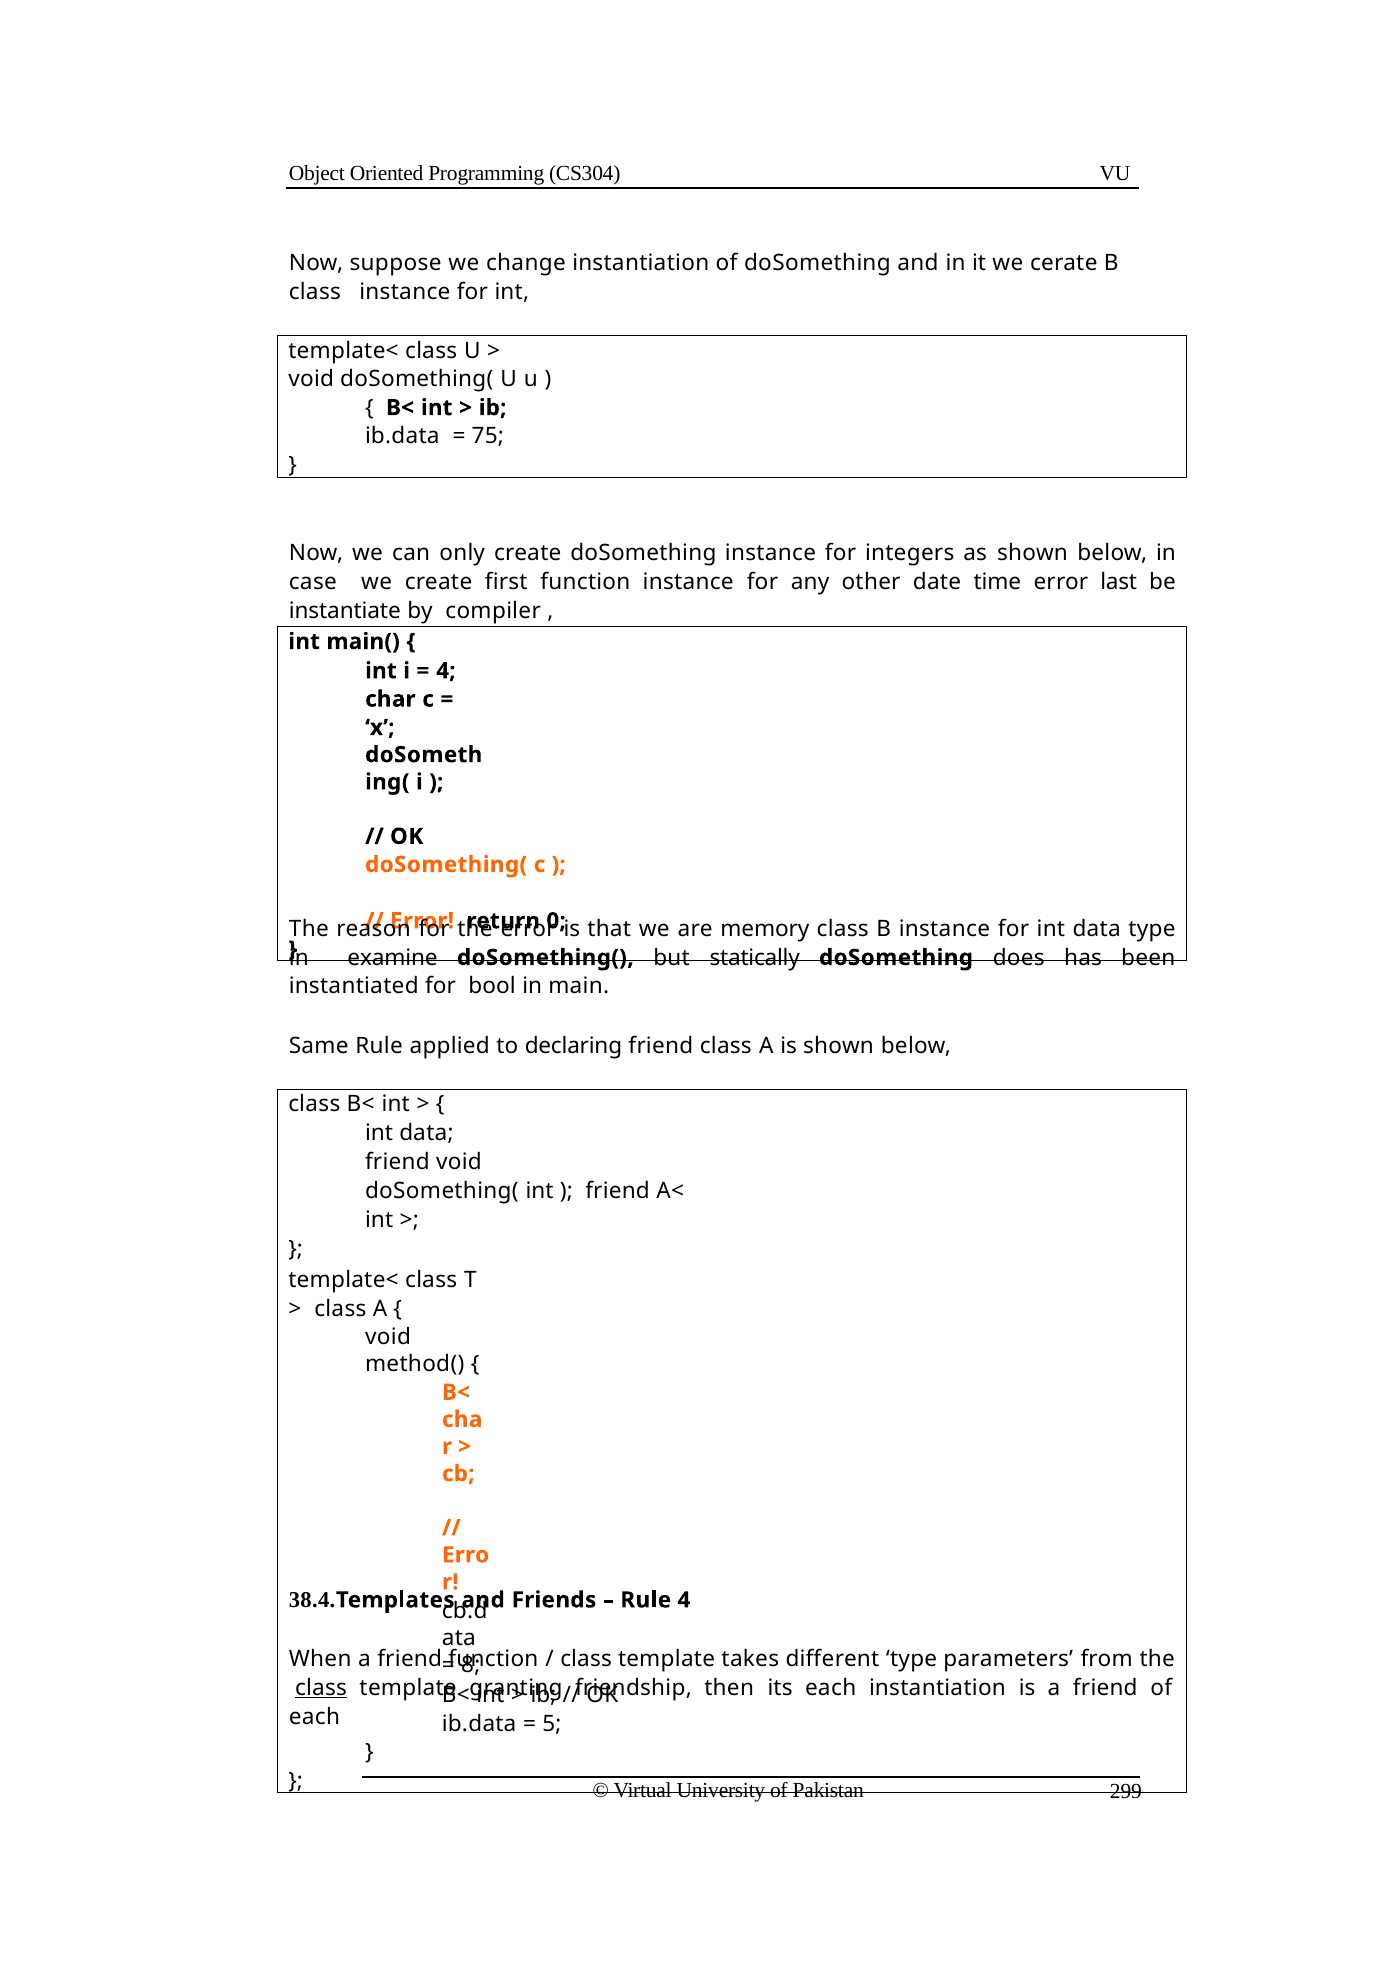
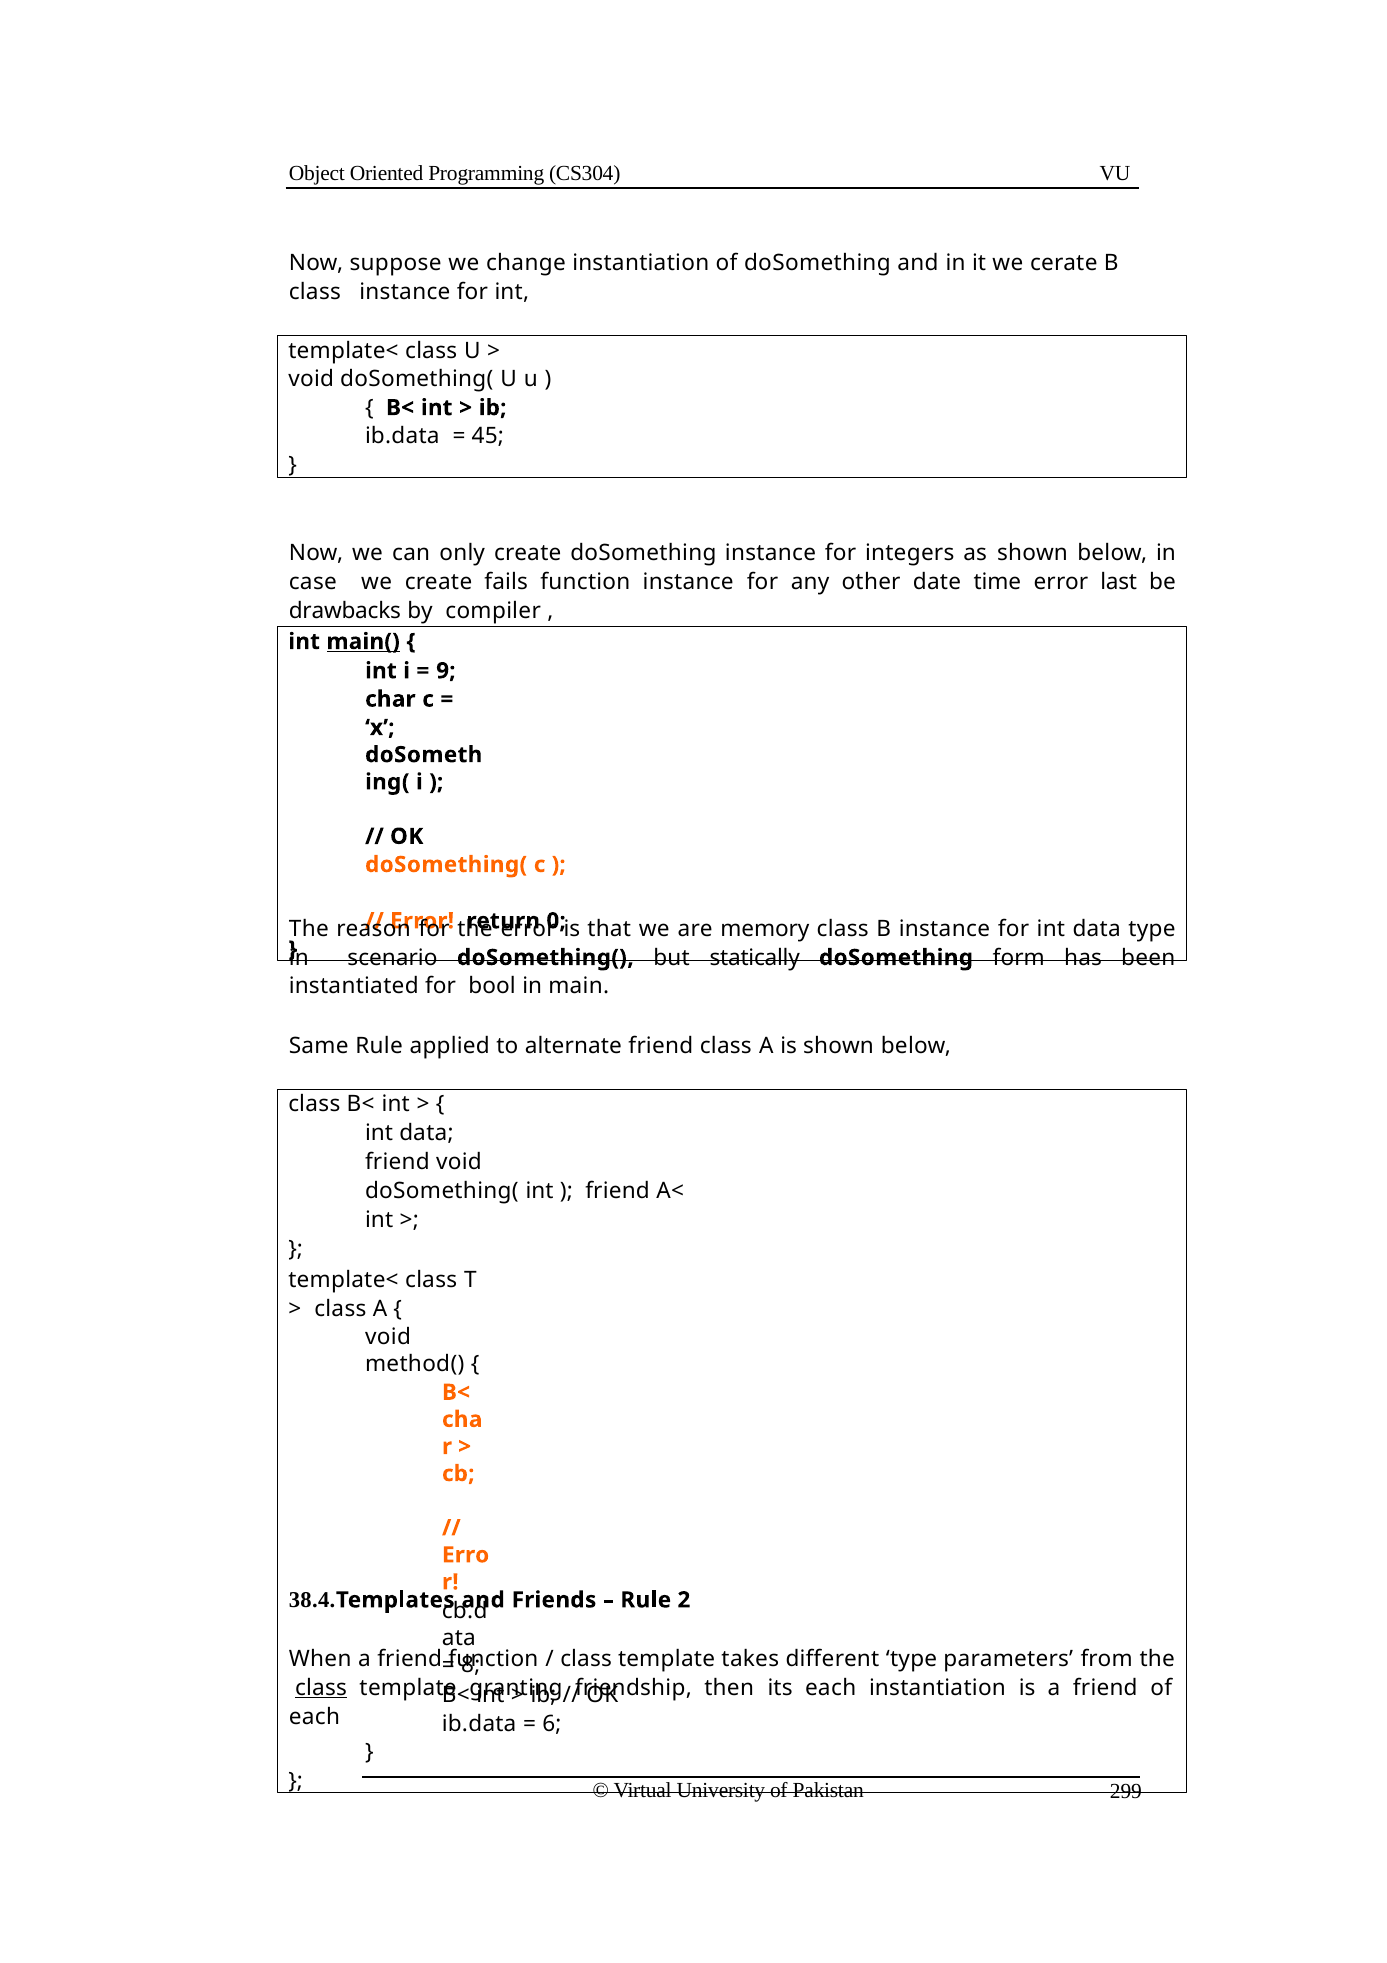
75: 75 -> 45 (488, 436)
first: first -> fails (506, 582)
instantiate: instantiate -> drawbacks (345, 611)
main( underline: none -> present (363, 642)
4: 4 -> 9 (446, 671)
examine: examine -> scenario (392, 957)
does: does -> form (1019, 957)
declaring: declaring -> alternate (573, 1046)
Rule 4: 4 -> 2 (684, 1600)
5: 5 -> 6 (552, 1724)
